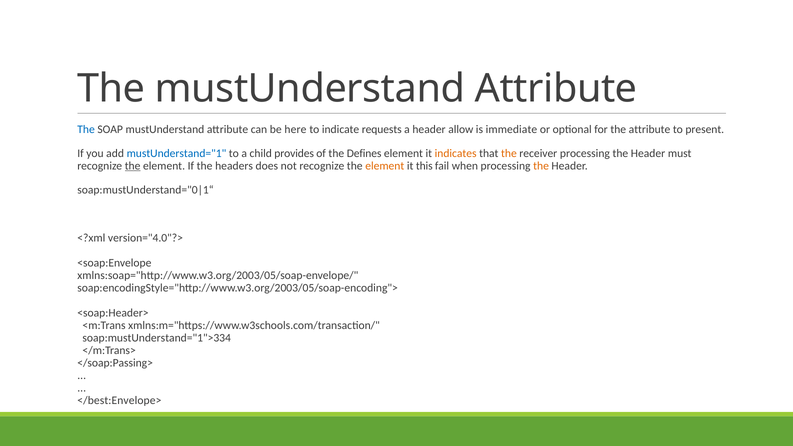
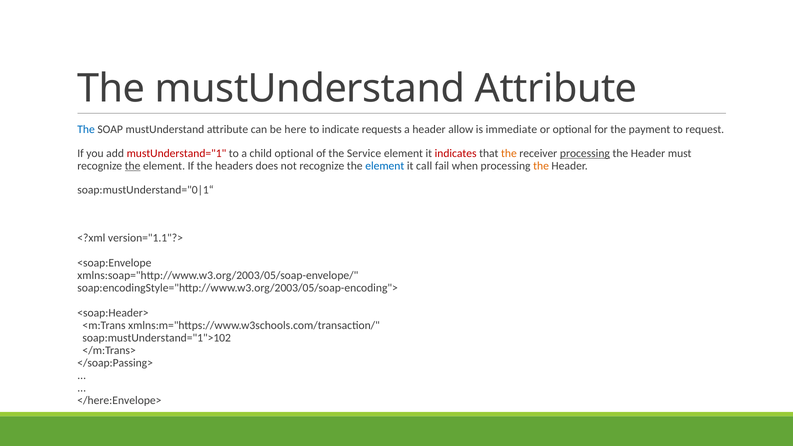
the attribute: attribute -> payment (650, 129)
present: present -> request (705, 129)
mustUnderstand="1 colour: blue -> red (176, 153)
child provides: provides -> optional (294, 153)
Defines: Defines -> Service (364, 153)
indicates colour: orange -> red (456, 153)
processing underline: none -> present (585, 153)
element colour: orange -> blue (385, 166)
this: this -> call (424, 166)
version="4.0"?>: version="4.0"?> -> version="1.1"?> (145, 238)
soap:mustUnderstand="1">334: soap:mustUnderstand="1">334 -> soap:mustUnderstand="1">102 (157, 338)
</best:Envelope>: </best:Envelope> -> </here:Envelope> (119, 401)
